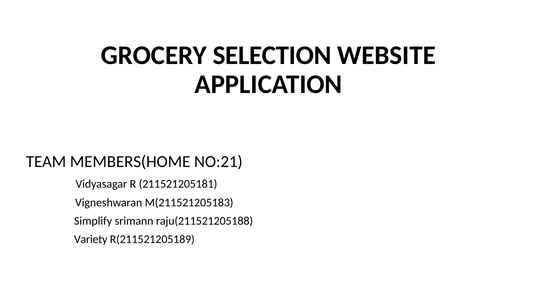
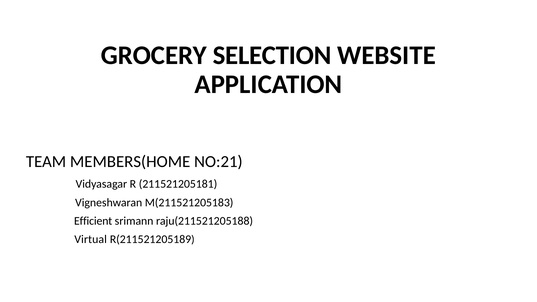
Simplify: Simplify -> Efficient (93, 221)
Variety: Variety -> Virtual (91, 239)
